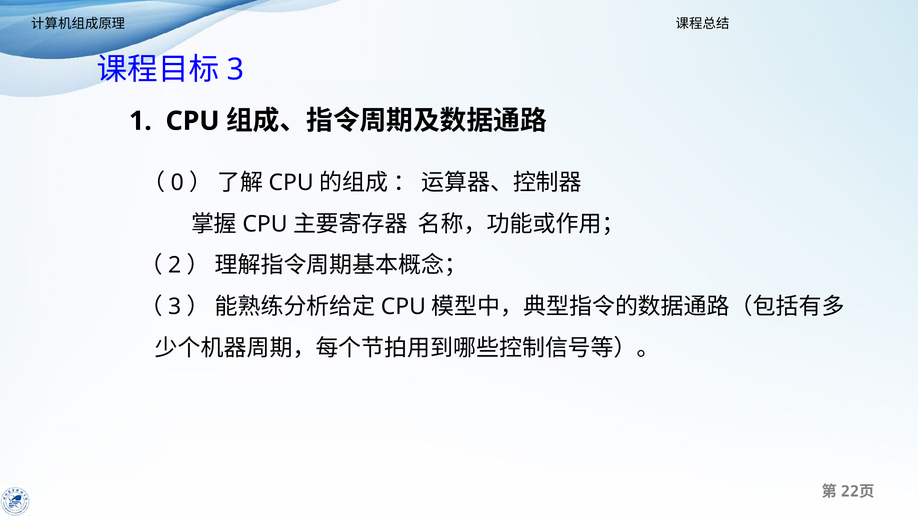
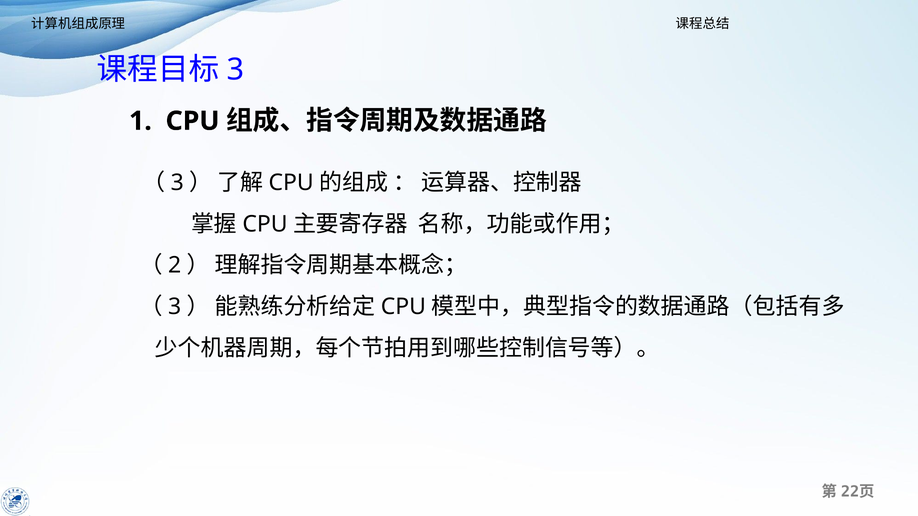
0: 0 -> 3 (177, 183)
